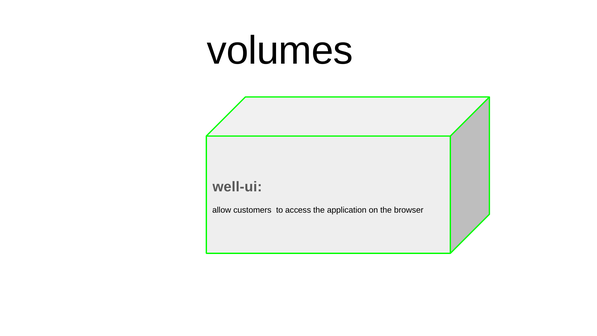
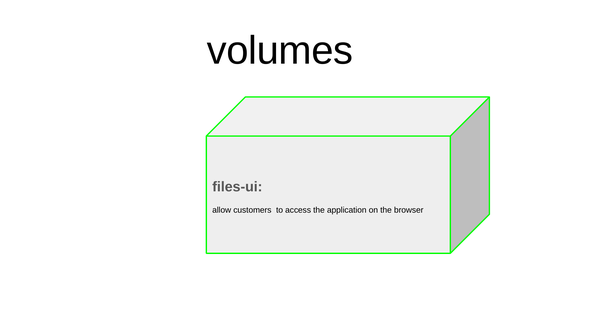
well-ui: well-ui -> files-ui (237, 187)
